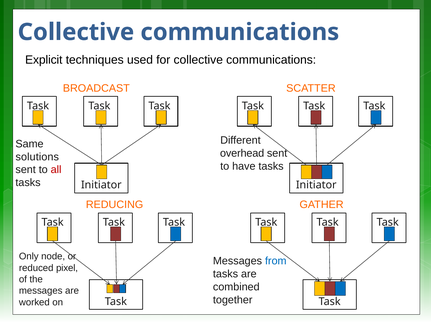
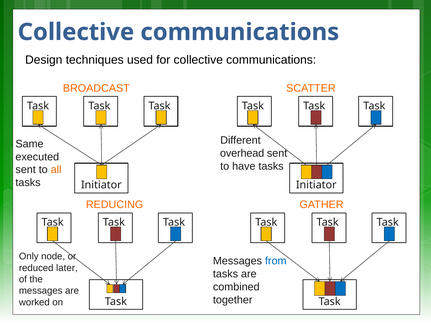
Explicit: Explicit -> Design (44, 60)
solutions: solutions -> executed (37, 157)
all colour: red -> orange (56, 170)
pixel: pixel -> later (67, 268)
